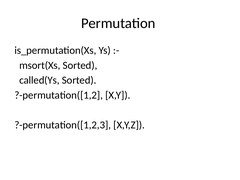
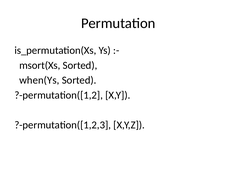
called(Ys: called(Ys -> when(Ys (39, 80)
